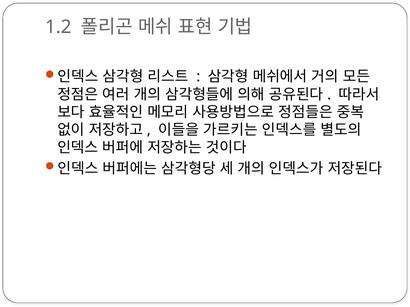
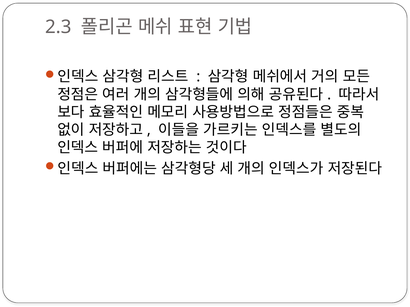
1.2: 1.2 -> 2.3 (58, 27)
